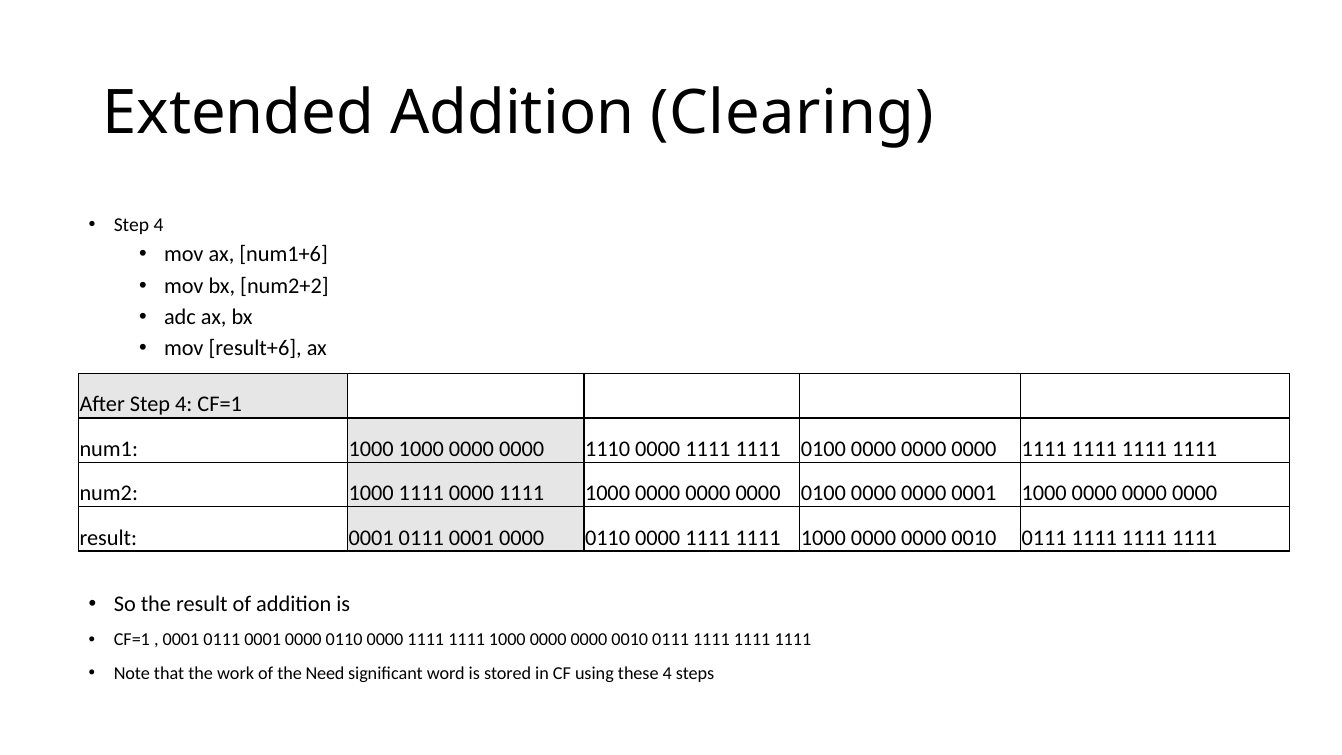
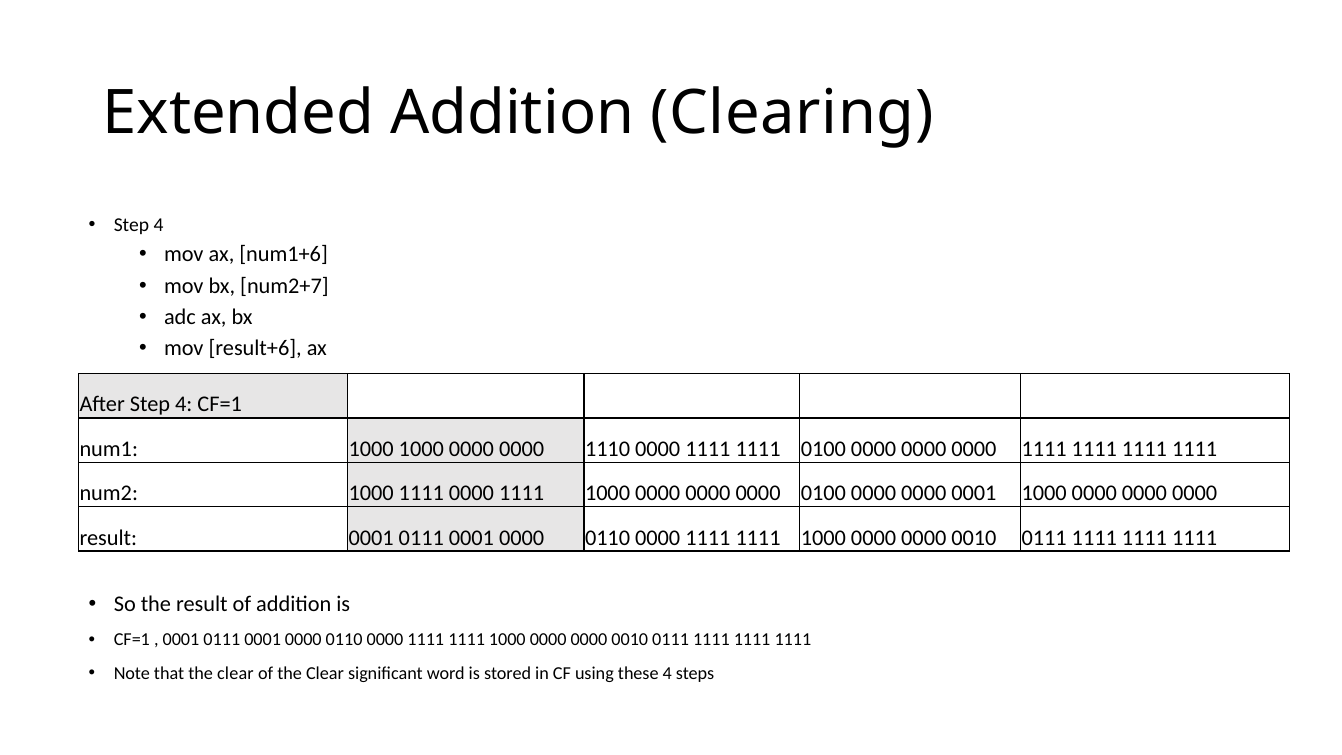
num2+2: num2+2 -> num2+7 (284, 286)
that the work: work -> clear (235, 673)
of the Need: Need -> Clear (325, 673)
